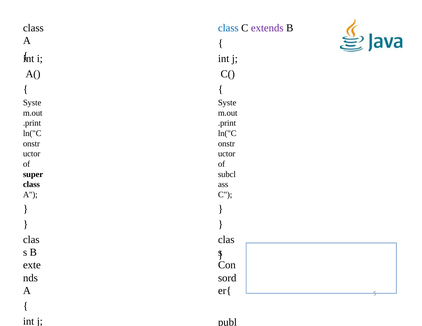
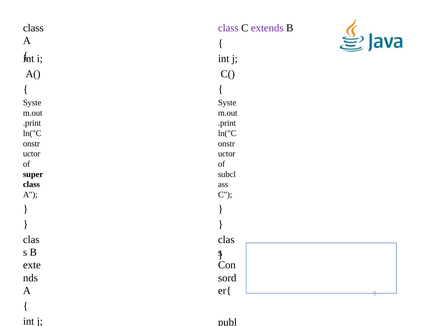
class colour: blue -> purple (228, 28)
